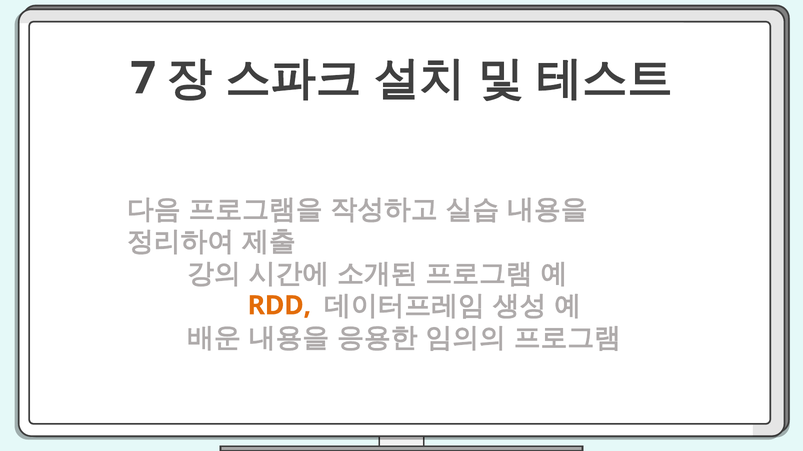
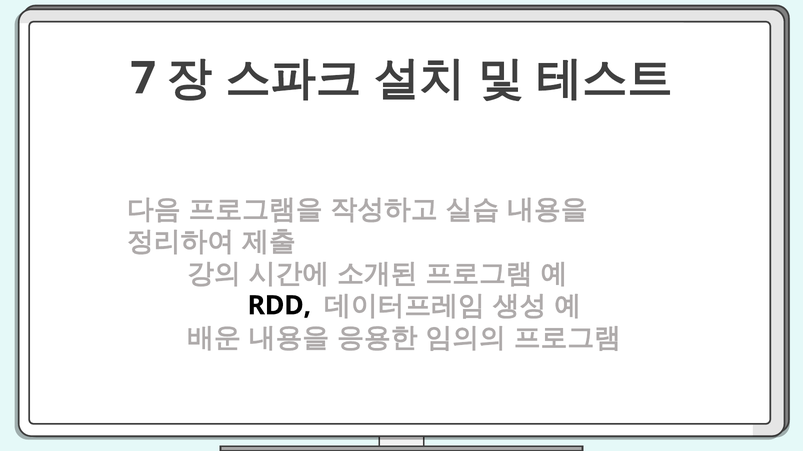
RDD colour: orange -> black (279, 306)
